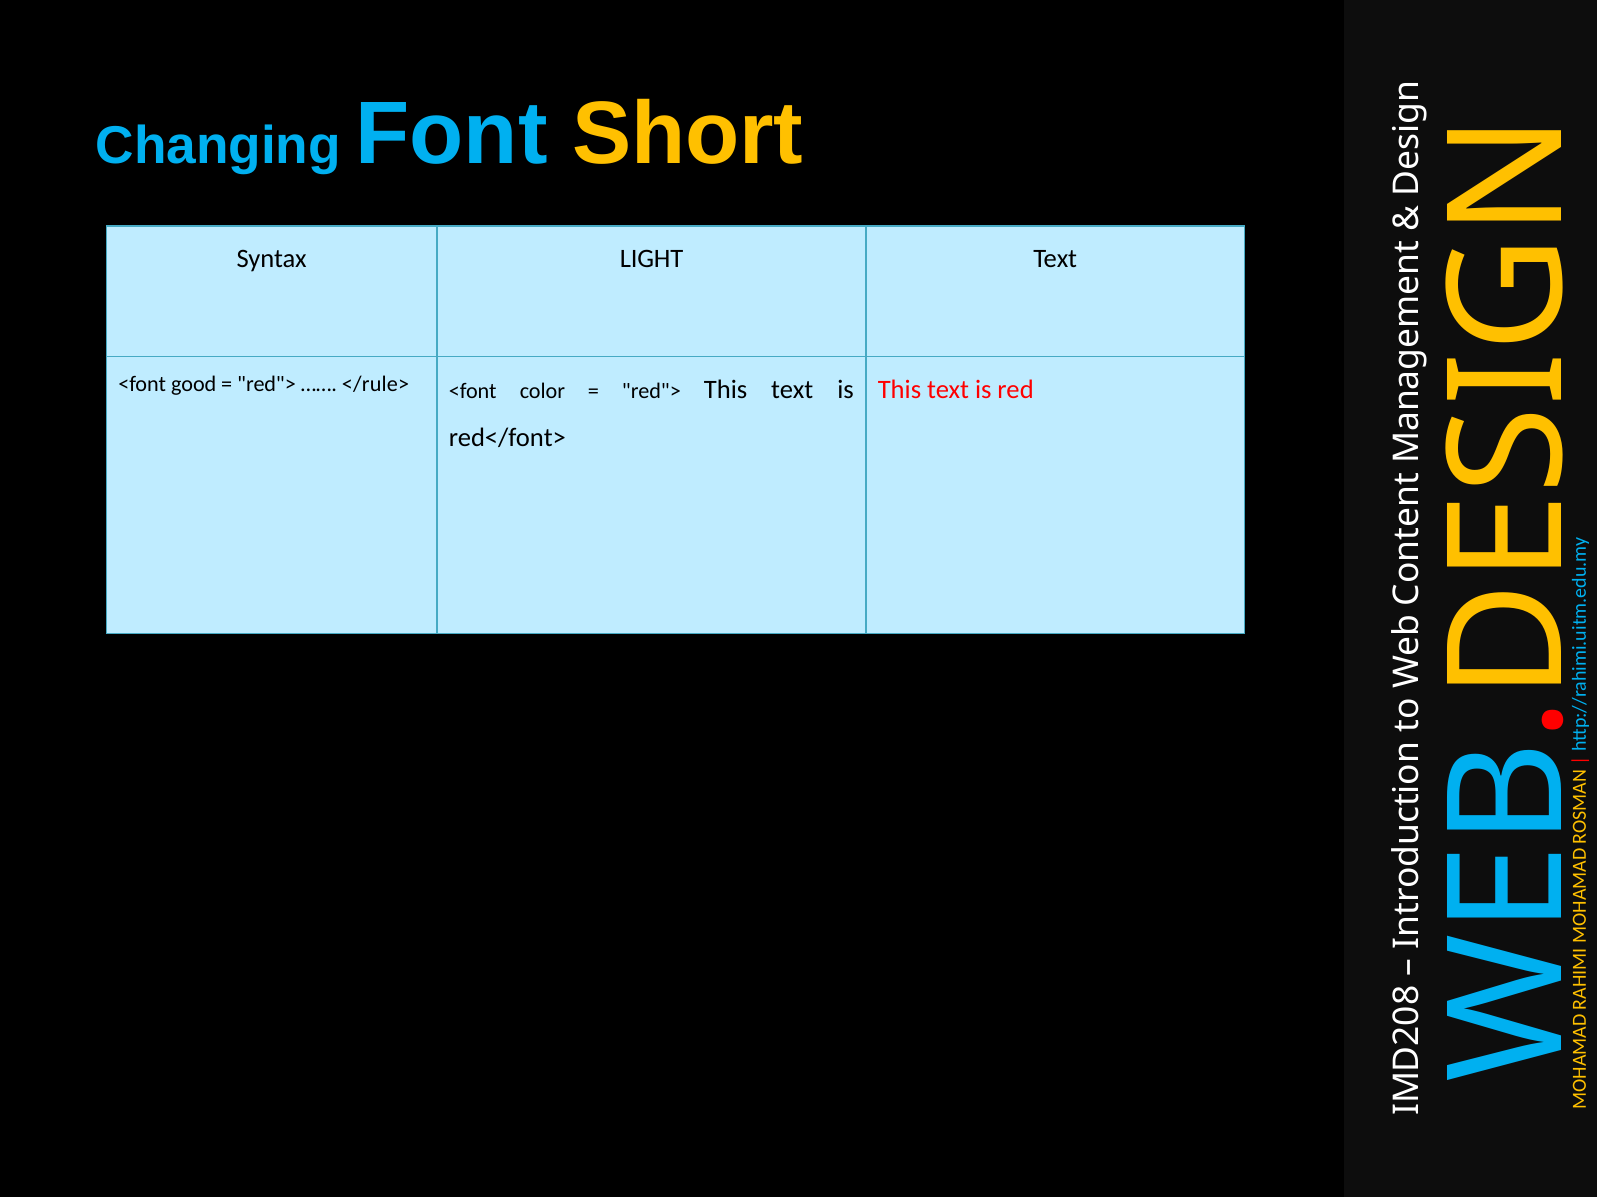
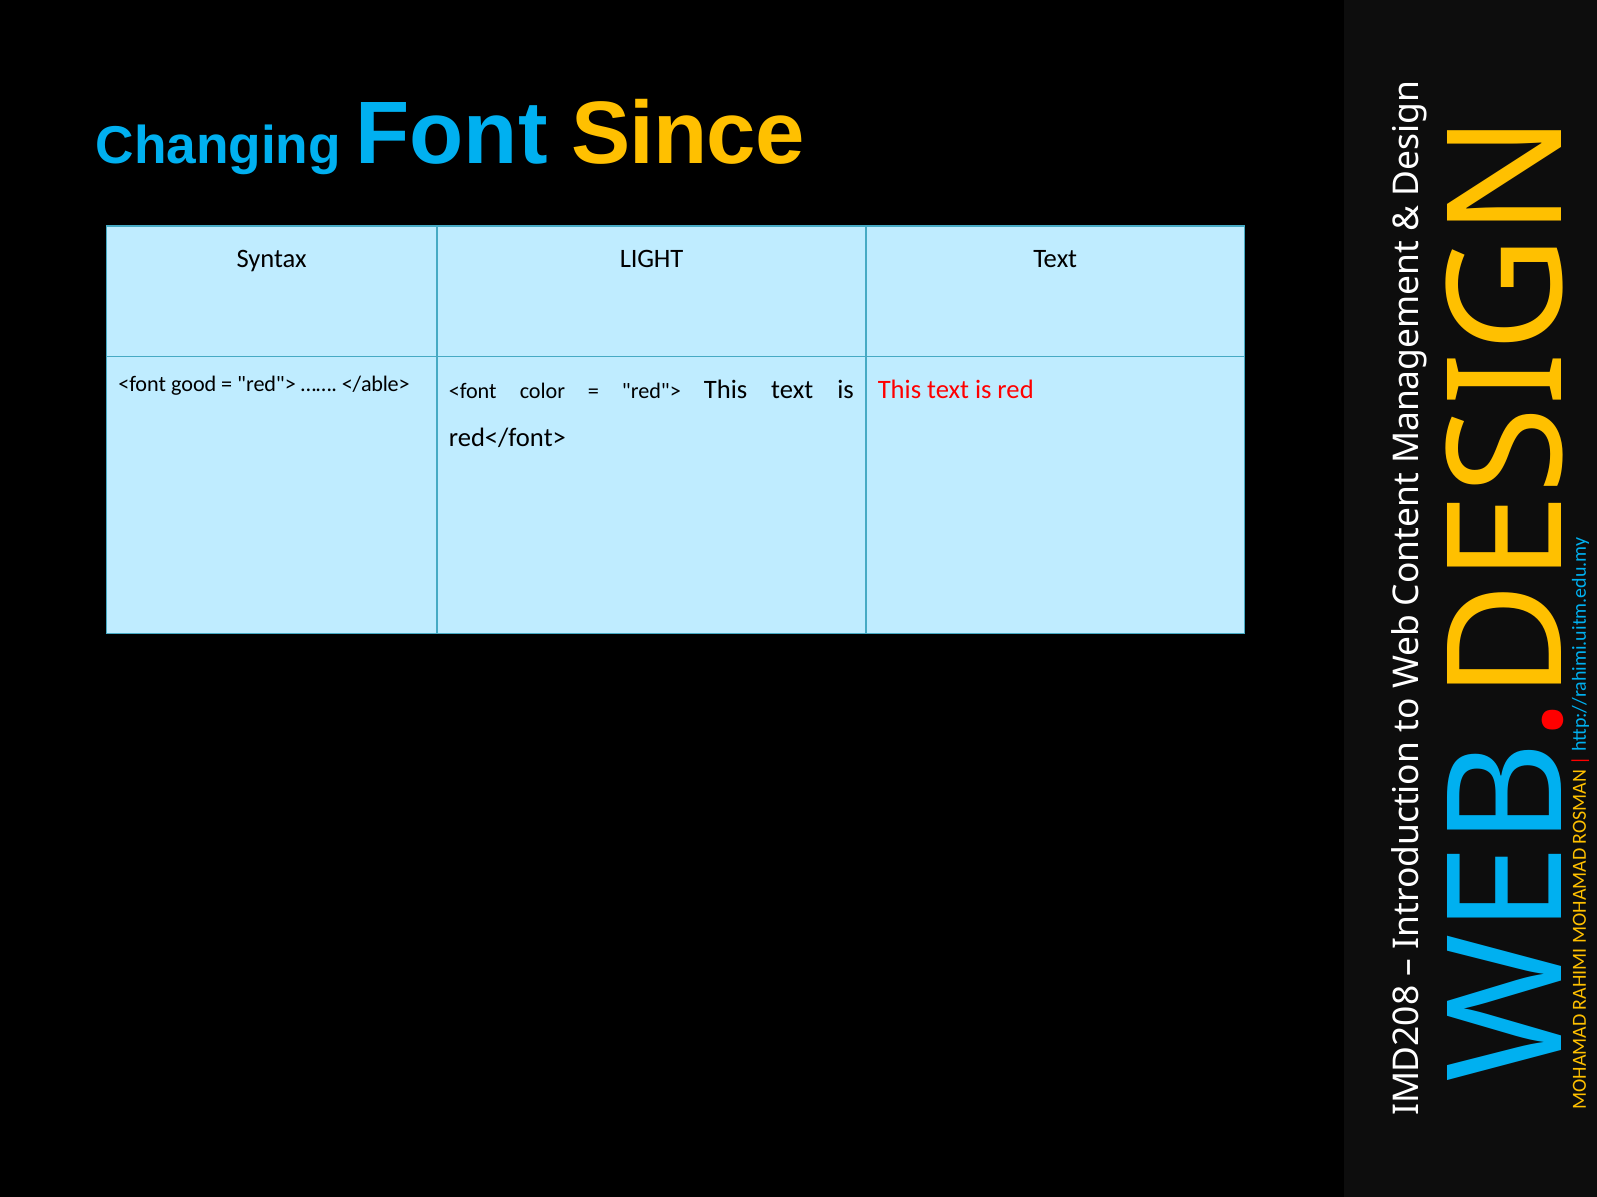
Short: Short -> Since (688, 134)
</rule>: </rule> -> </able> (376, 384)
